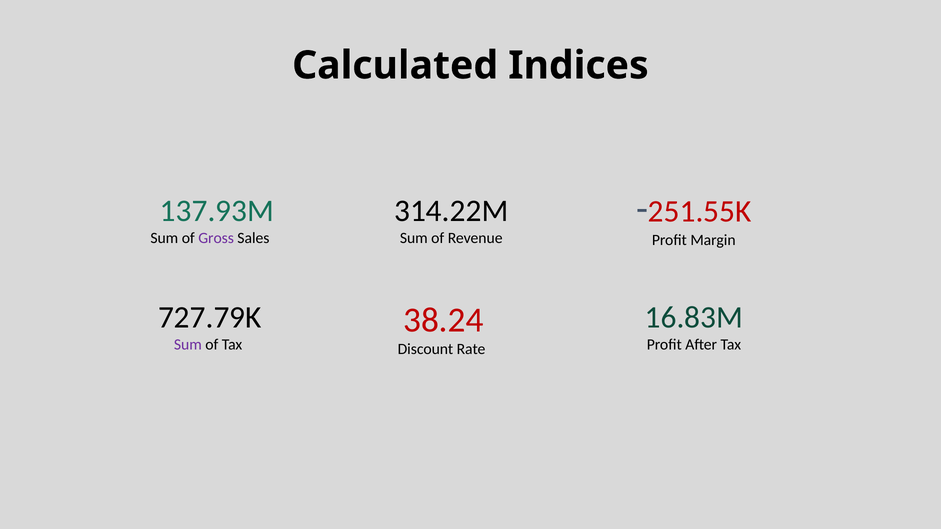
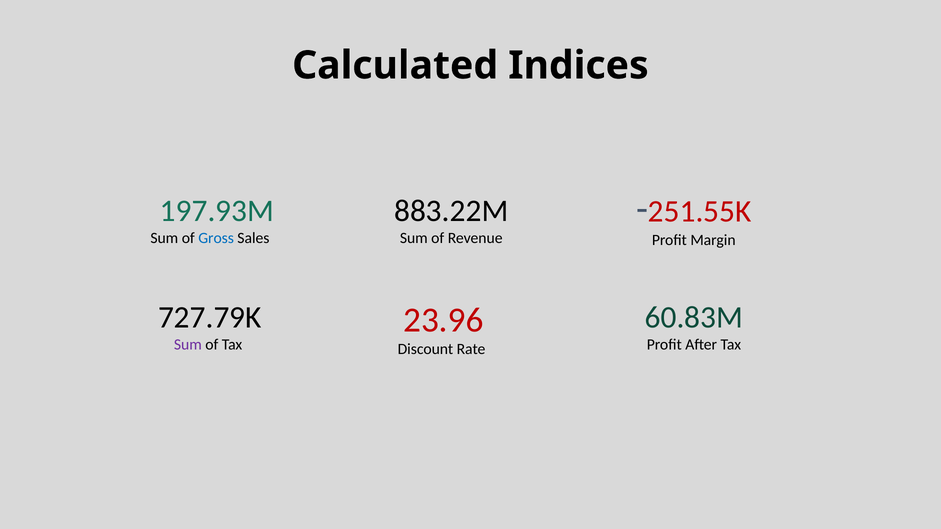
137.93M: 137.93M -> 197.93M (217, 211)
314.22M: 314.22M -> 883.22M (451, 211)
Gross colour: purple -> blue (216, 238)
16.83M: 16.83M -> 60.83M (694, 318)
38.24: 38.24 -> 23.96 (443, 320)
